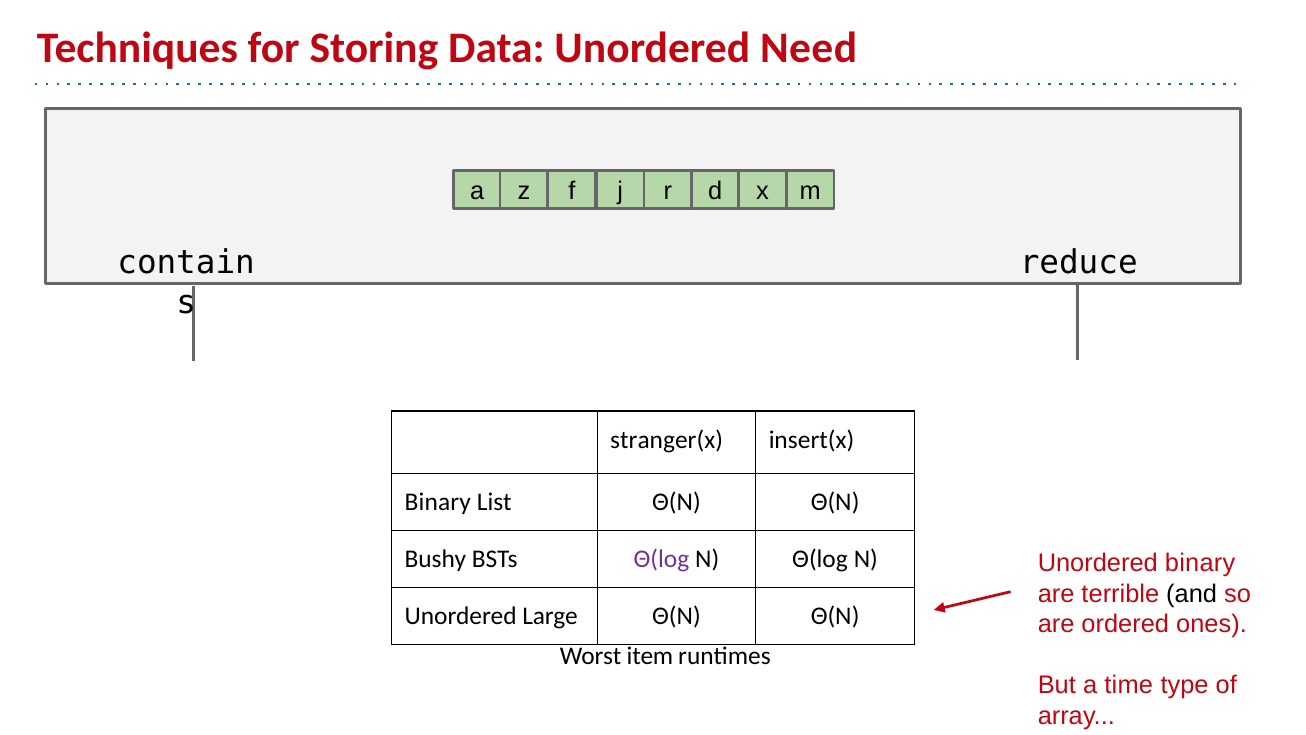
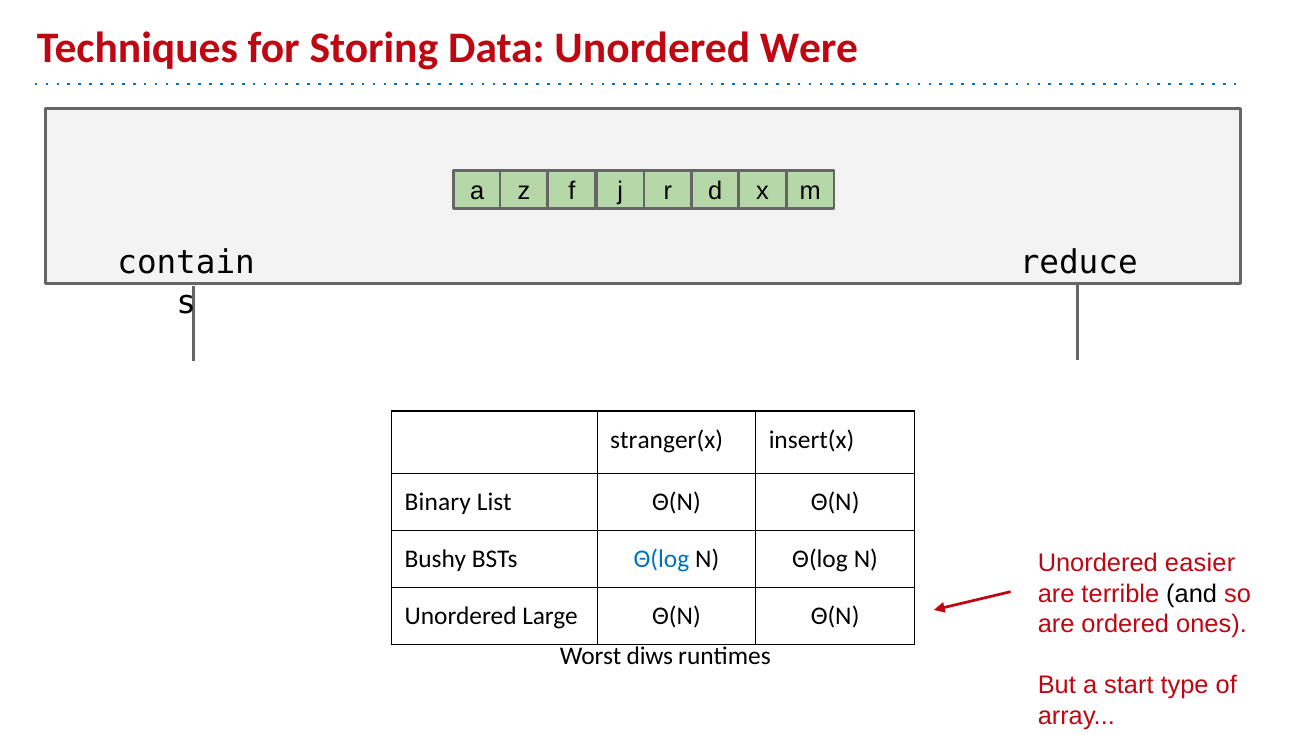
Need: Need -> Were (809, 48)
Θ(log colour: purple -> blue (661, 559)
Unordered binary: binary -> easier (1200, 563)
item: item -> diws (650, 655)
time: time -> start (1129, 685)
